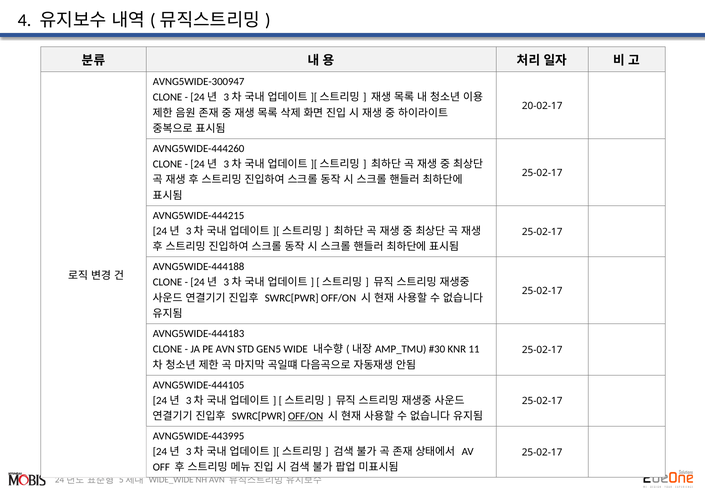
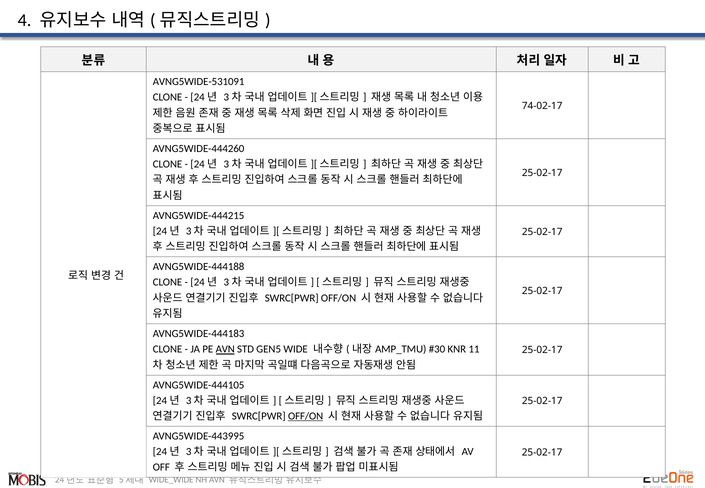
AVNG5WIDE-300947: AVNG5WIDE-300947 -> AVNG5WIDE-531091 (199, 82)
20-02-17: 20-02-17 -> 74-02-17 (542, 106)
AVN underline: none -> present (225, 349)
